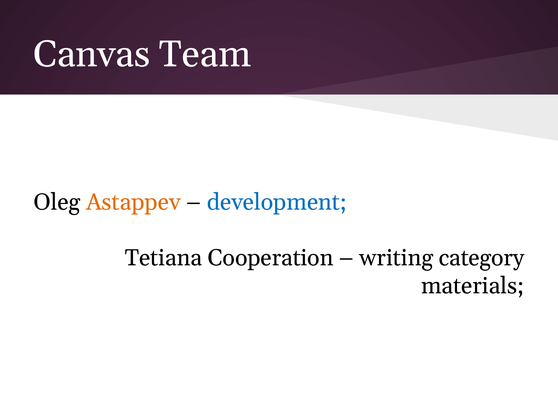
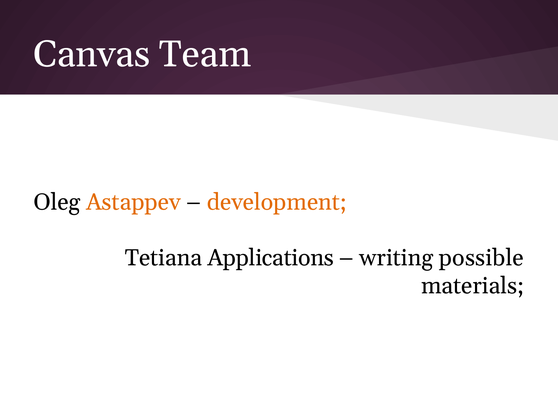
development colour: blue -> orange (277, 203)
Cooperation: Cooperation -> Applications (271, 258)
category: category -> possible (481, 258)
